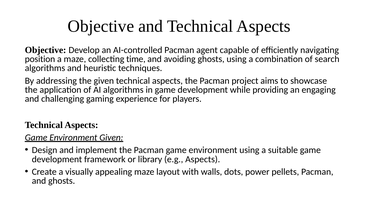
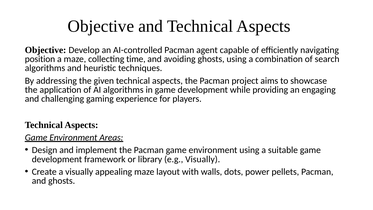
Environment Given: Given -> Areas (111, 137)
e.g Aspects: Aspects -> Visually (203, 159)
